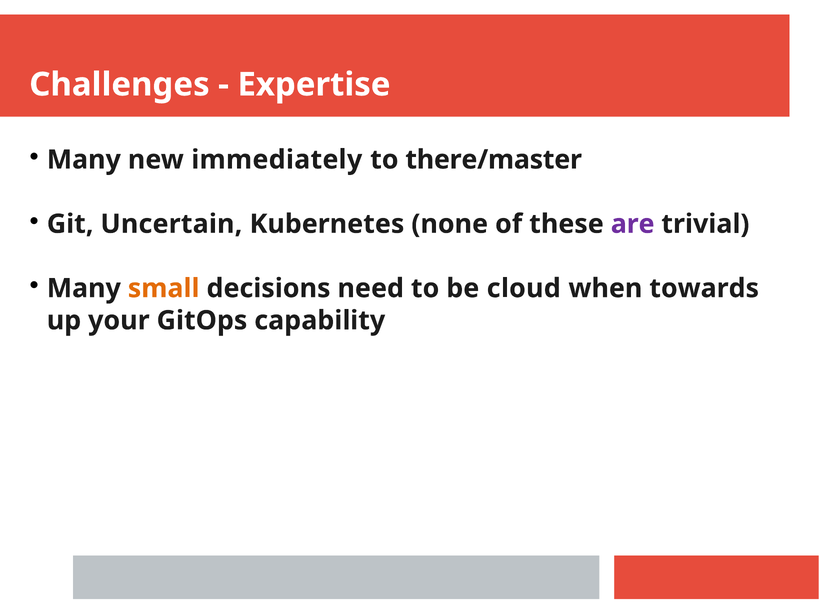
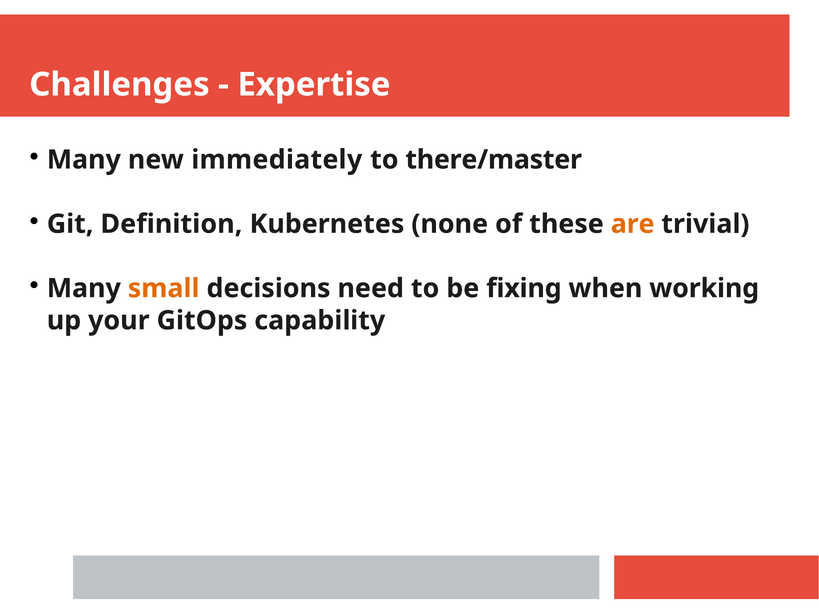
Uncertain: Uncertain -> Definition (171, 224)
are colour: purple -> orange (633, 224)
cloud: cloud -> fixing (524, 288)
towards: towards -> working (704, 288)
